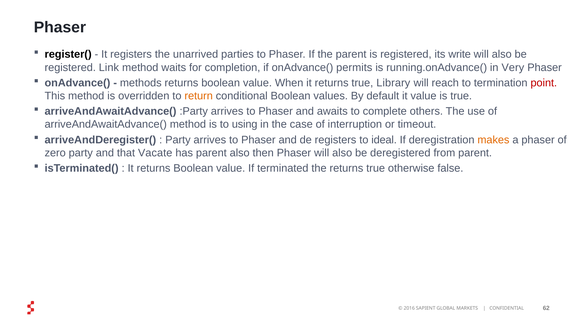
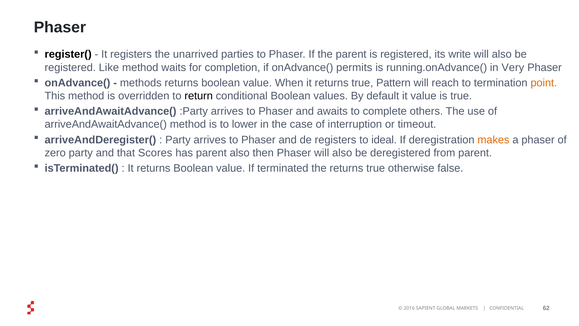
Link: Link -> Like (109, 67)
Library: Library -> Pattern (393, 83)
point colour: red -> orange (544, 83)
return colour: orange -> black (199, 96)
using: using -> lower (245, 124)
Vacate: Vacate -> Scores (155, 153)
